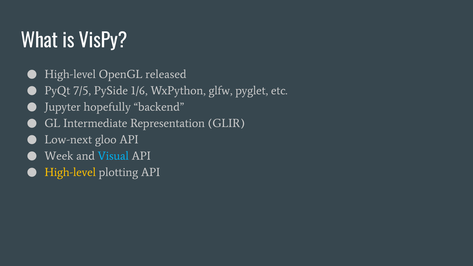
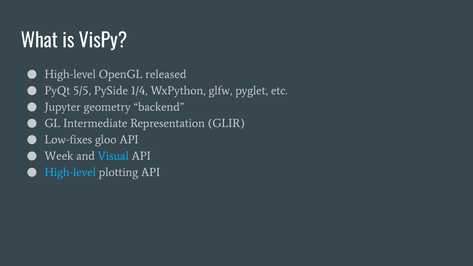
7/5: 7/5 -> 5/5 (82, 91)
1/6: 1/6 -> 1/4 (139, 91)
hopefully: hopefully -> geometry (107, 107)
Low-next: Low-next -> Low-fixes (68, 140)
High-level colour: yellow -> light blue (70, 172)
